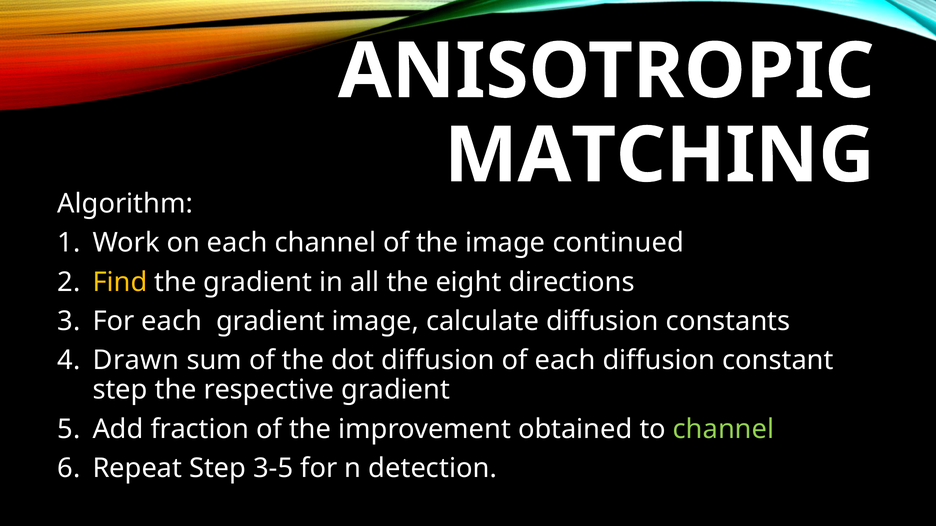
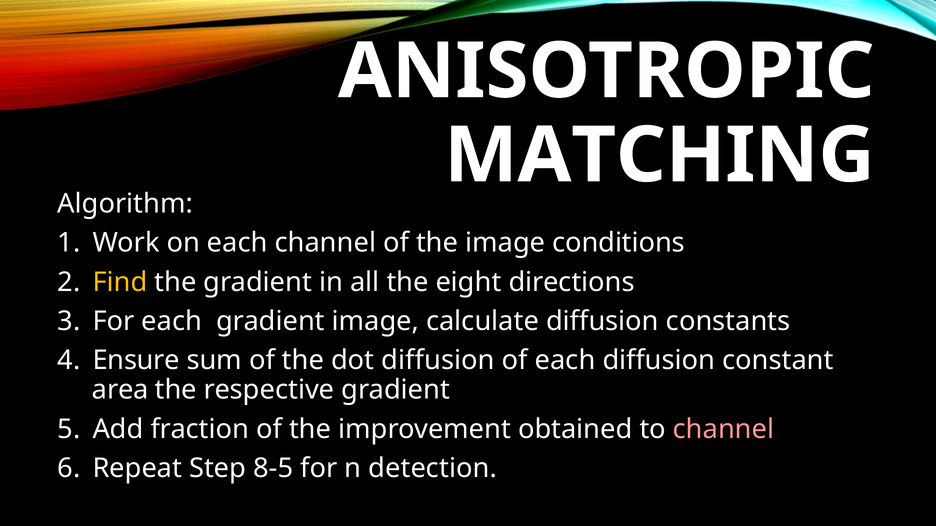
continued: continued -> conditions (619, 243)
Drawn: Drawn -> Ensure (136, 361)
step: step -> area (120, 390)
channel colour: light green -> pink (724, 430)
3-5: 3-5 -> 8-5 (273, 469)
